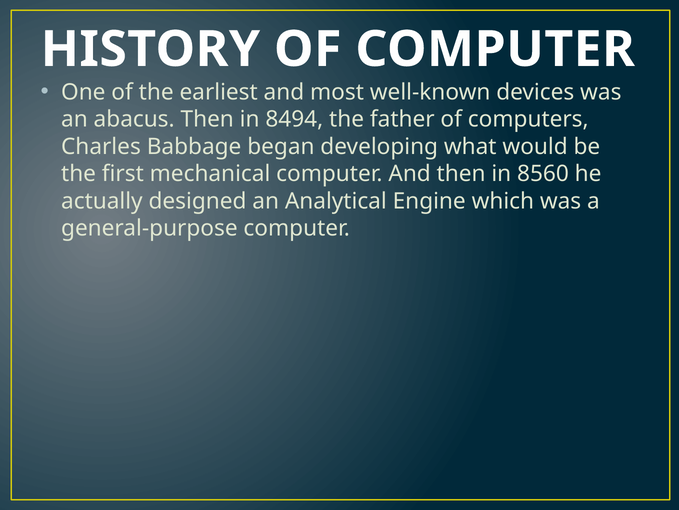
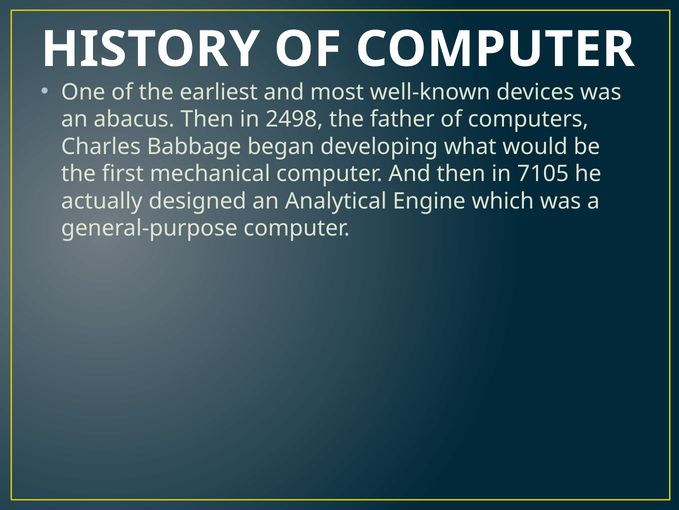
8494: 8494 -> 2498 (294, 119)
8560: 8560 -> 7105 (543, 174)
